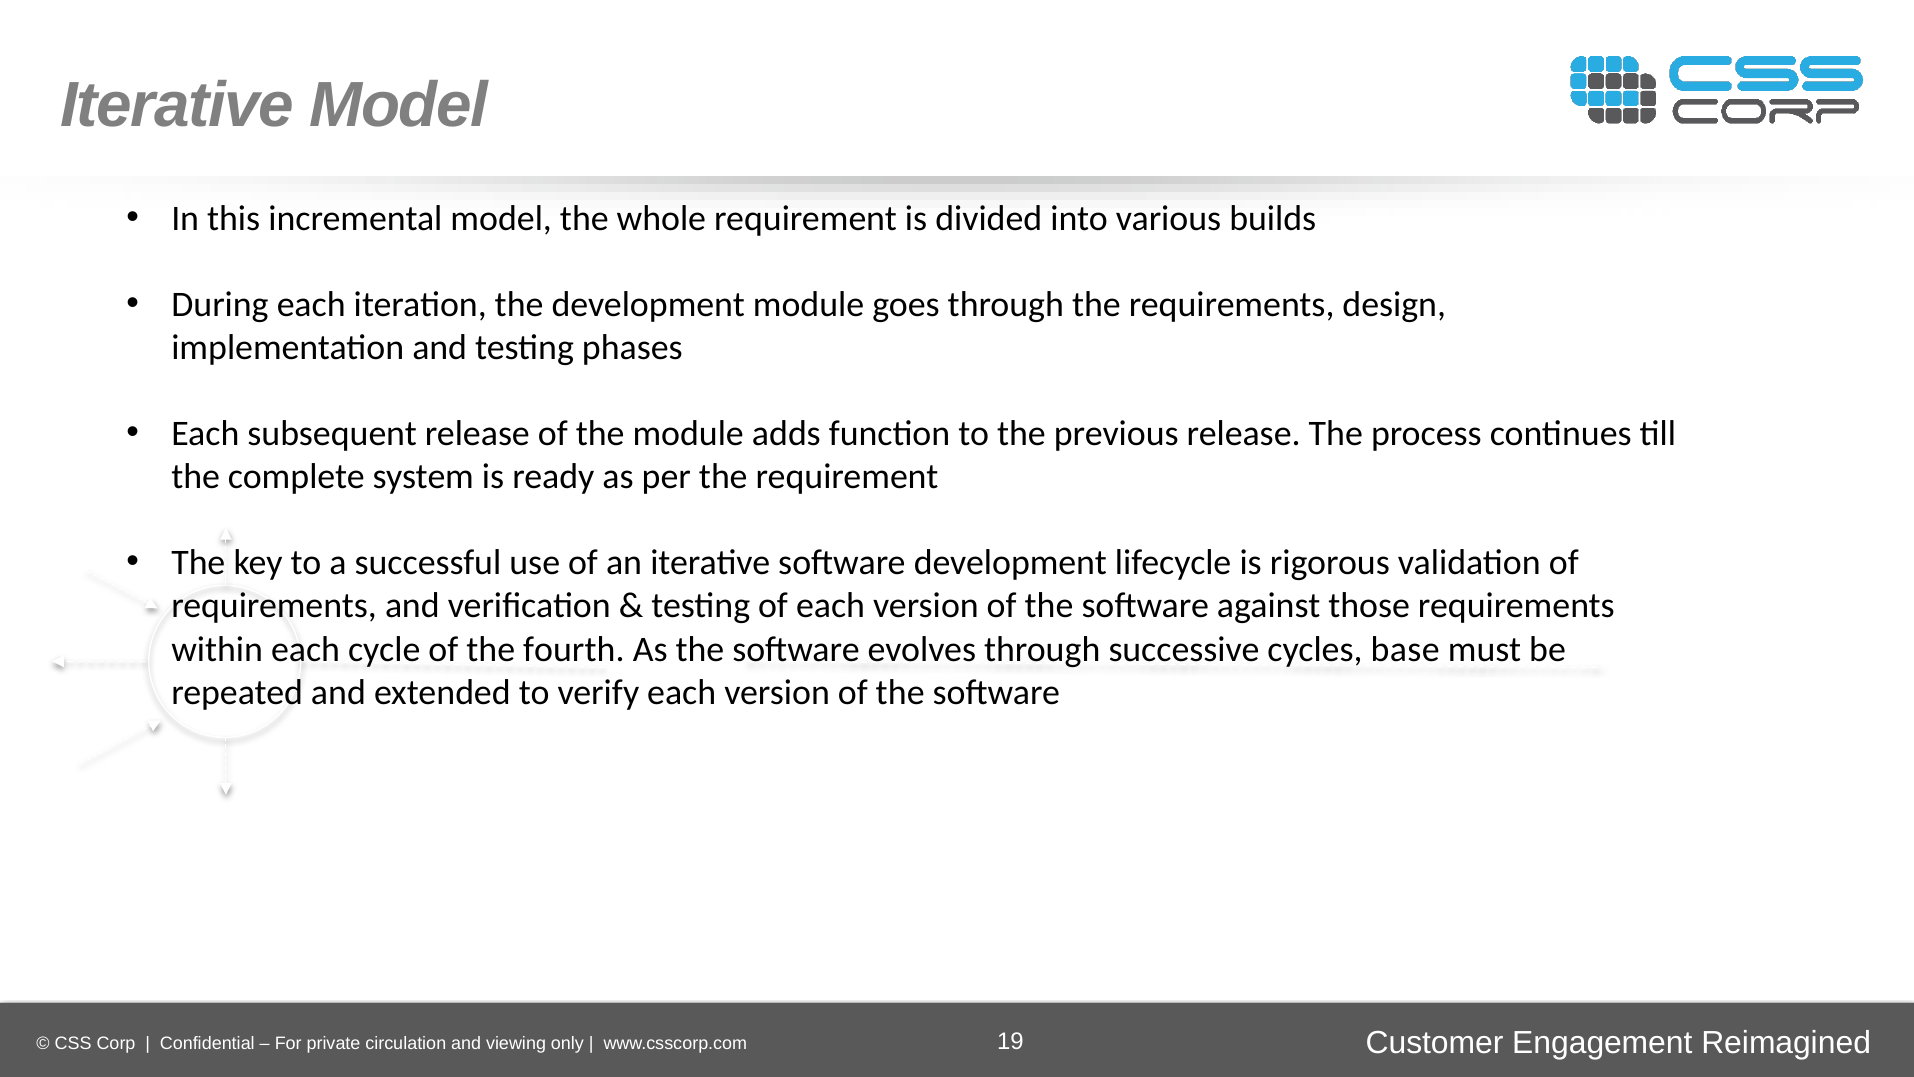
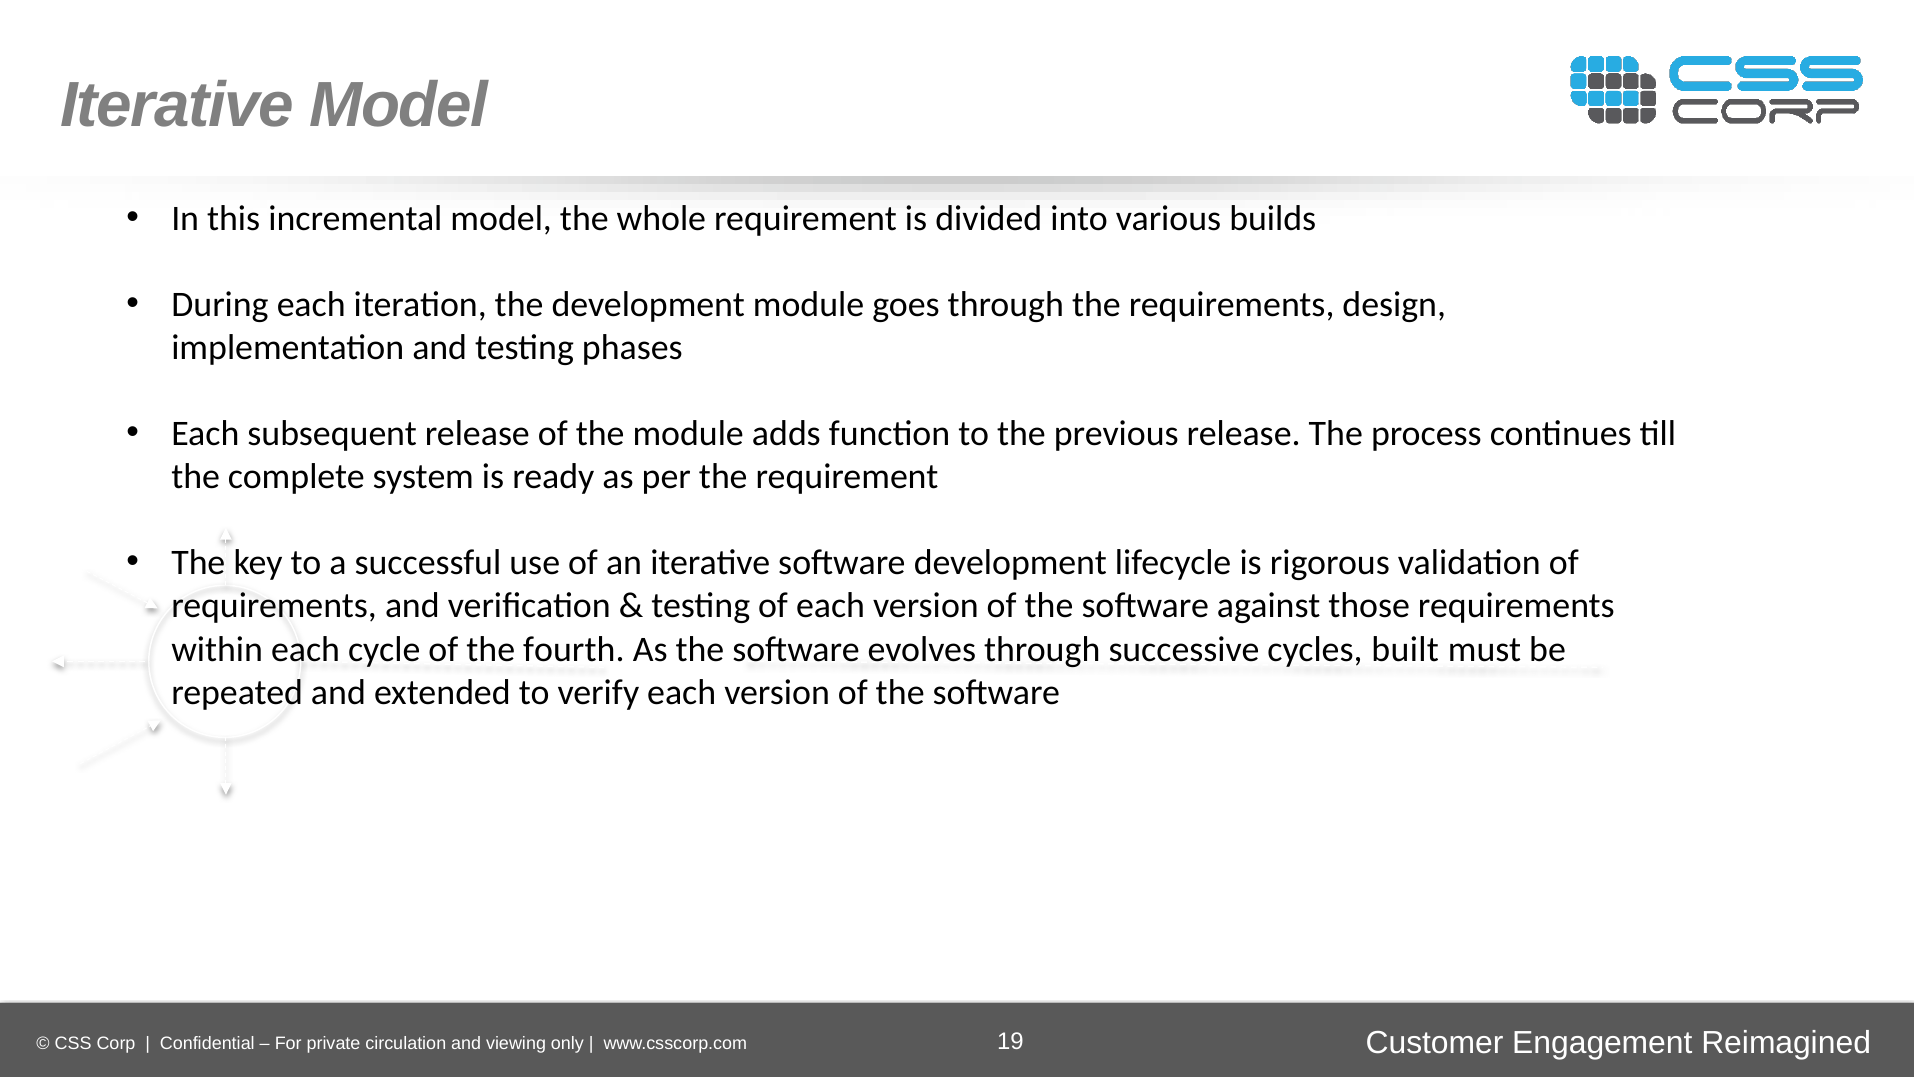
base: base -> built (1405, 649)
